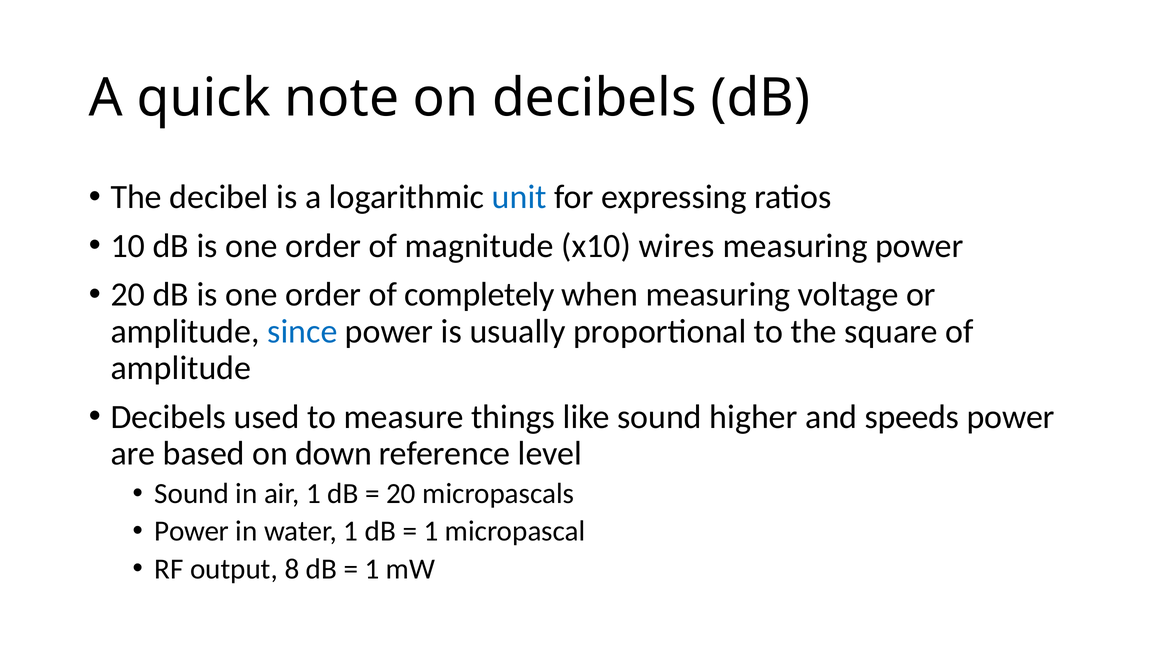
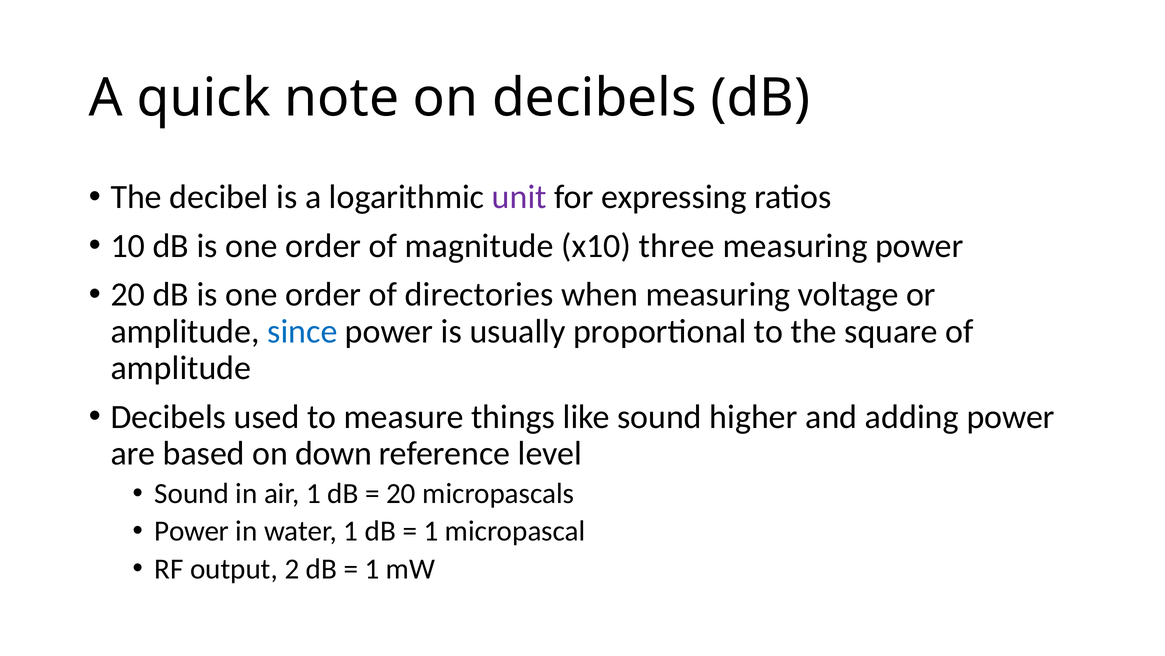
unit colour: blue -> purple (519, 197)
wires: wires -> three (677, 246)
completely: completely -> directories (479, 294)
speeds: speeds -> adding (912, 417)
8: 8 -> 2 (292, 568)
